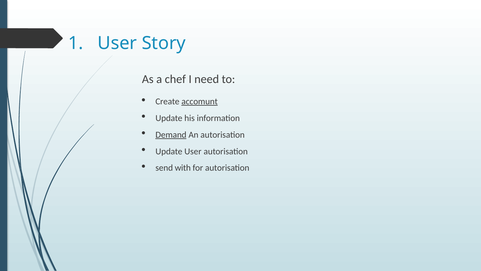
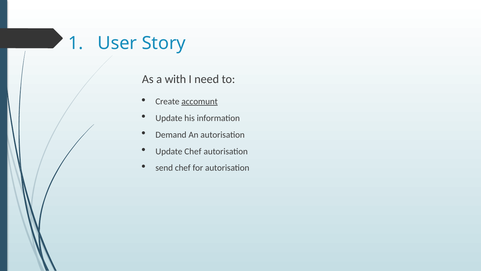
chef: chef -> with (175, 79)
Demand underline: present -> none (171, 135)
Update User: User -> Chef (193, 151)
send with: with -> chef (183, 168)
